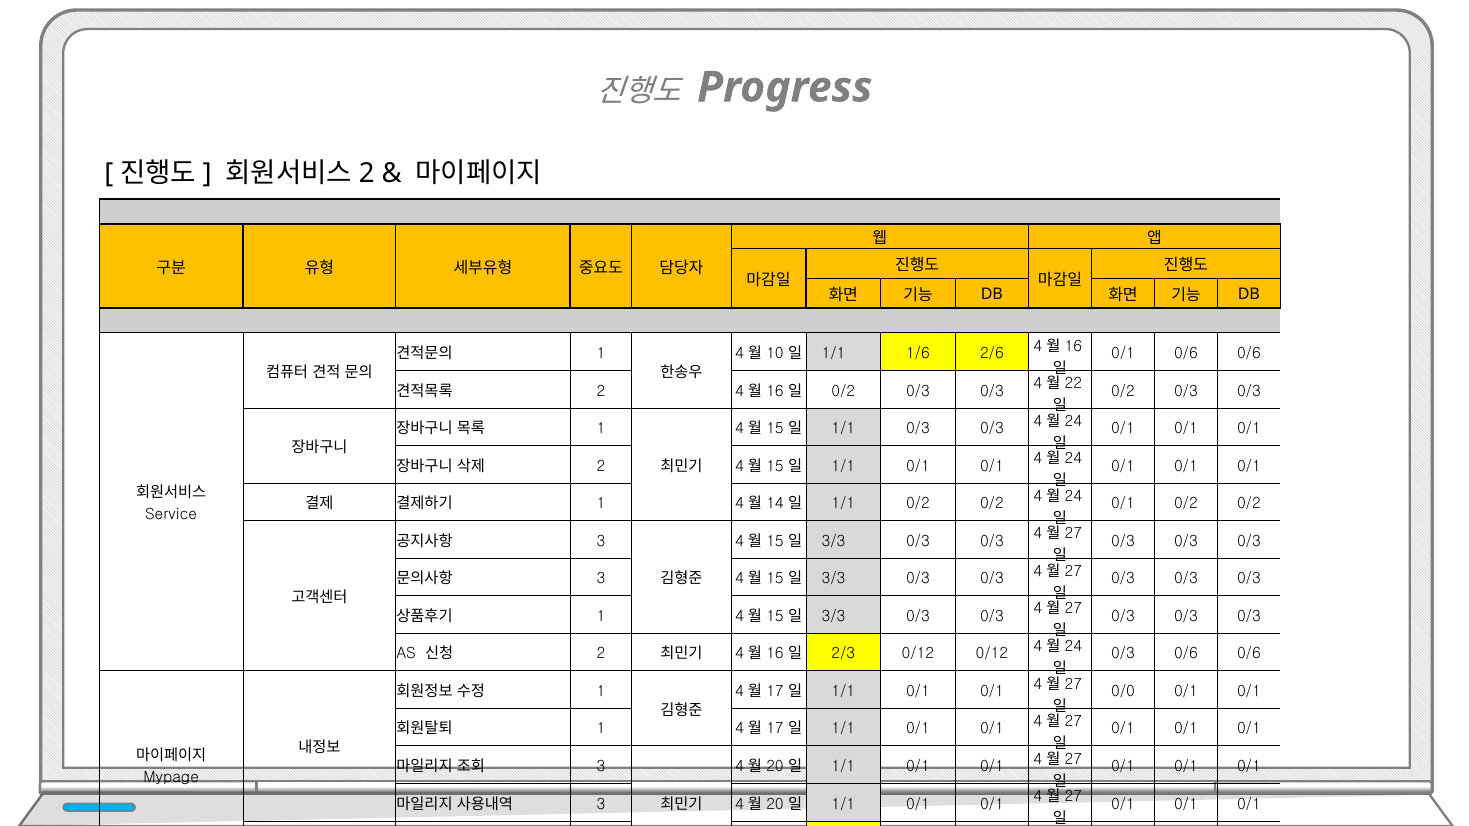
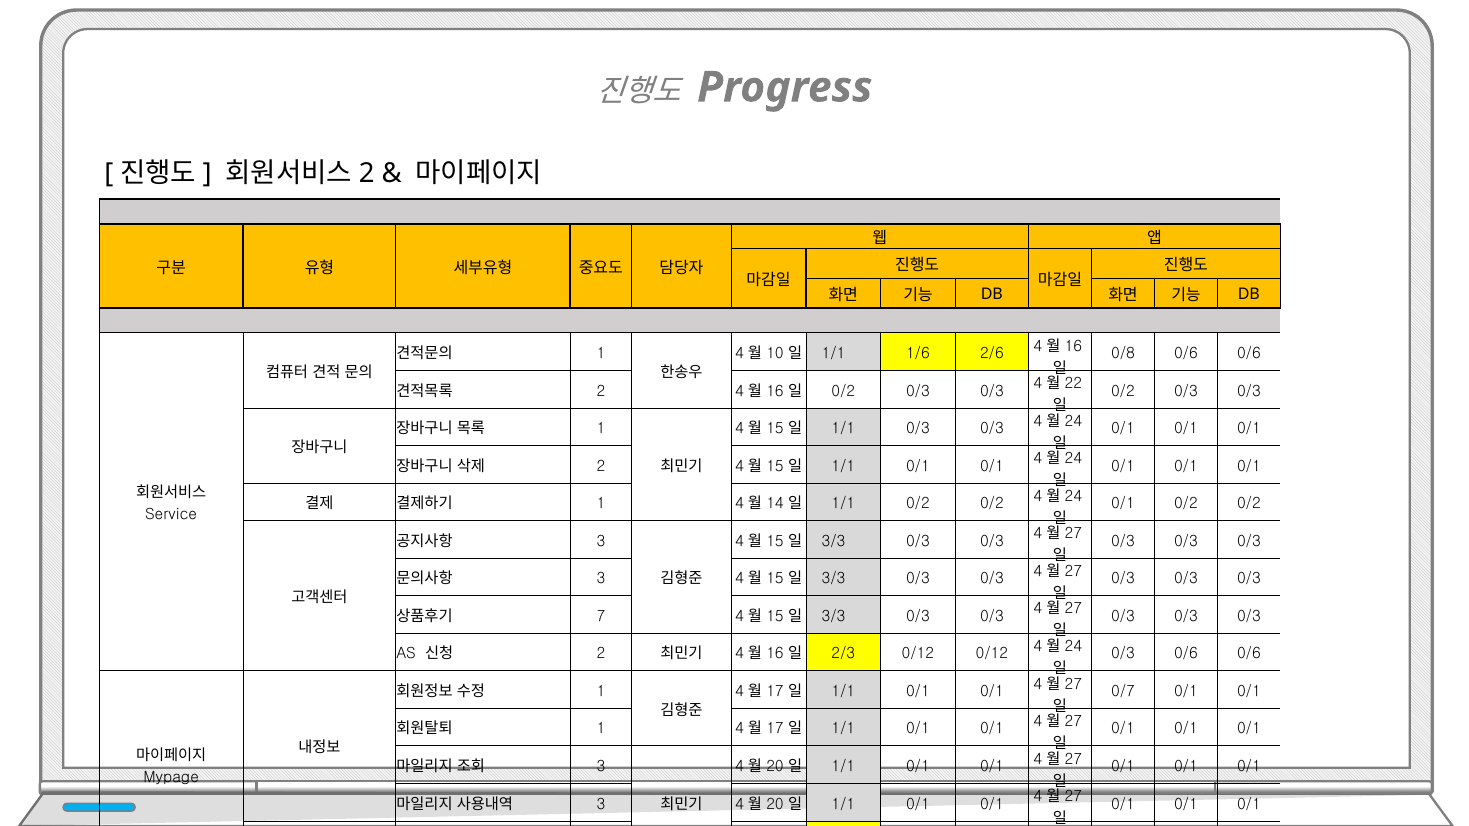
0/1: 0/1 -> 0/8 (1123, 354)
1: 1 -> 7 (601, 616)
0/0: 0/0 -> 0/7 (1123, 692)
